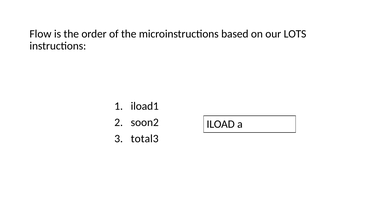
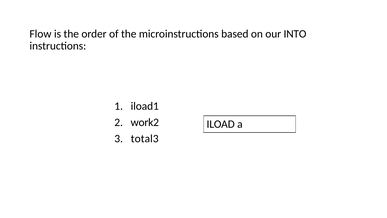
LOTS: LOTS -> INTO (295, 34)
soon2: soon2 -> work2 (145, 122)
